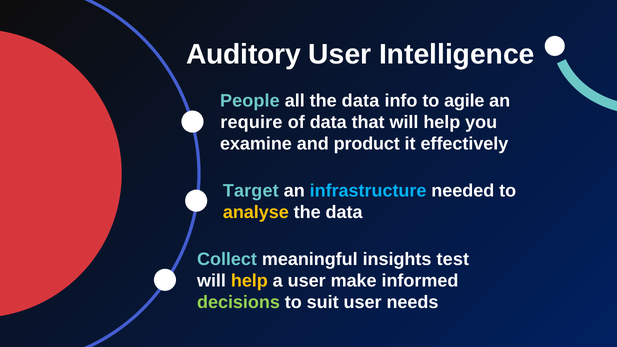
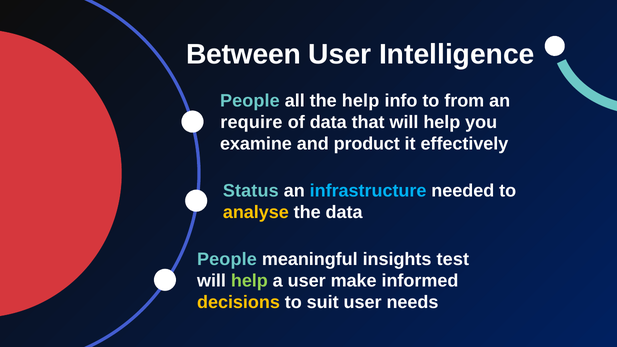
Auditory: Auditory -> Between (243, 54)
all the data: data -> help (361, 101)
agile: agile -> from (464, 101)
Target: Target -> Status (251, 191)
Collect: Collect -> People (227, 259)
help colour: yellow -> light green (249, 281)
decisions colour: light green -> yellow (238, 302)
